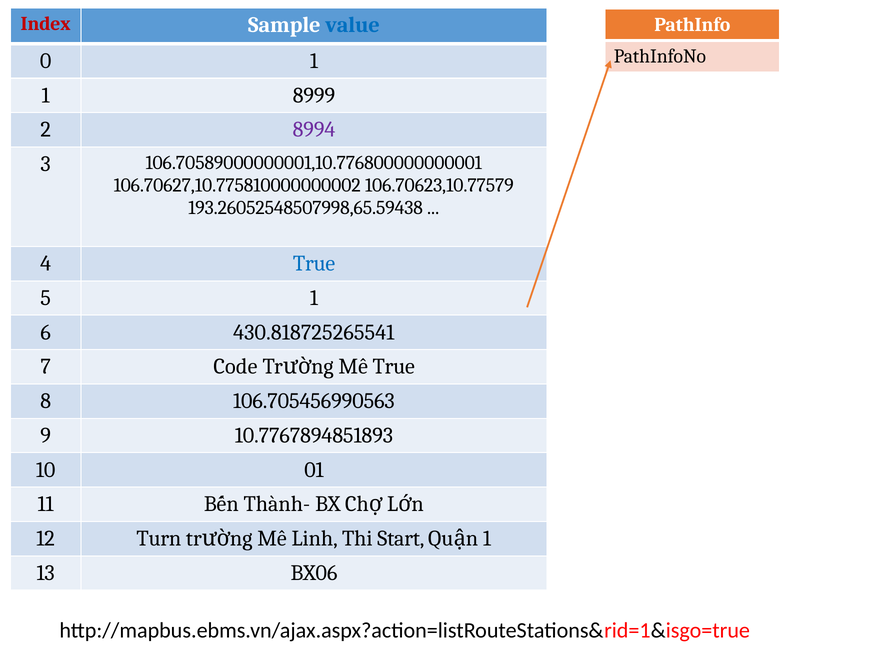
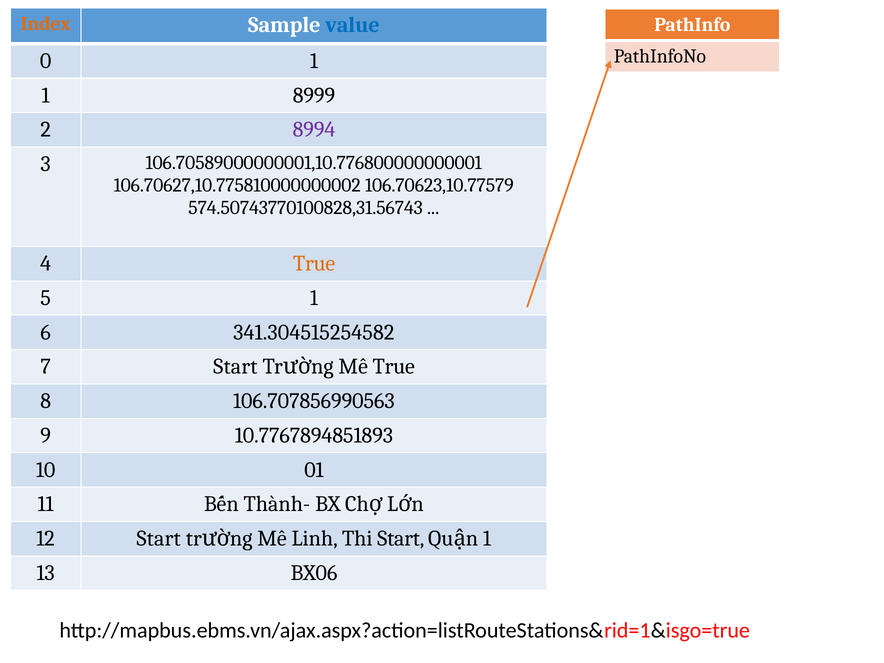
Index colour: red -> orange (46, 24)
193.26052548507998,65.59438: 193.26052548507998,65.59438 -> 574.50743770100828,31.56743 (306, 208)
True colour: blue -> orange (314, 263)
430.818725265541: 430.818725265541 -> 341.304515254582 (314, 332)
7 Code: Code -> Start (235, 367)
106.705456990563: 106.705456990563 -> 106.707856990563 (314, 401)
12 Turn: Turn -> Start (159, 539)
